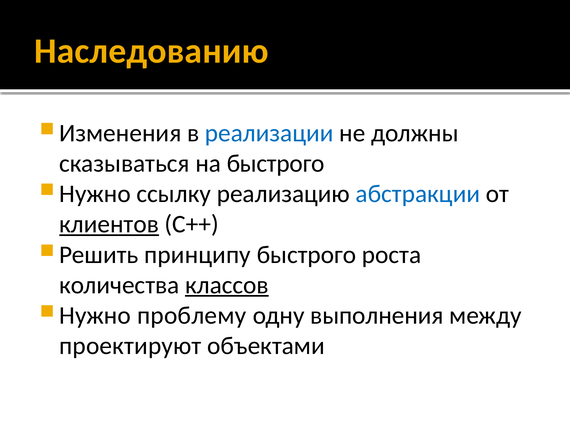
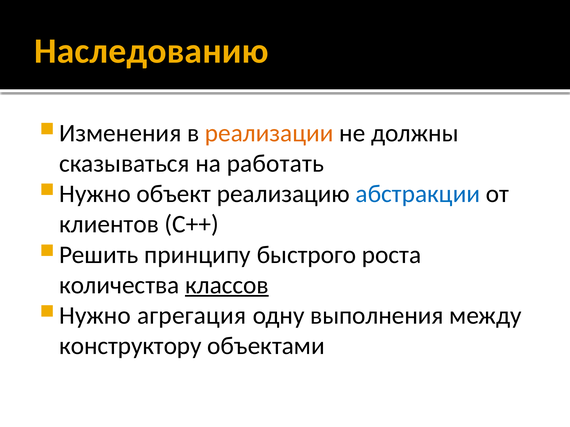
реализации colour: blue -> orange (269, 133)
на быстрого: быстрого -> работать (275, 164)
ссылку: ссылку -> объект (174, 194)
клиентов underline: present -> none (109, 225)
проблему: проблему -> агрегация (192, 316)
проектируют: проектируют -> конструктору (130, 346)
